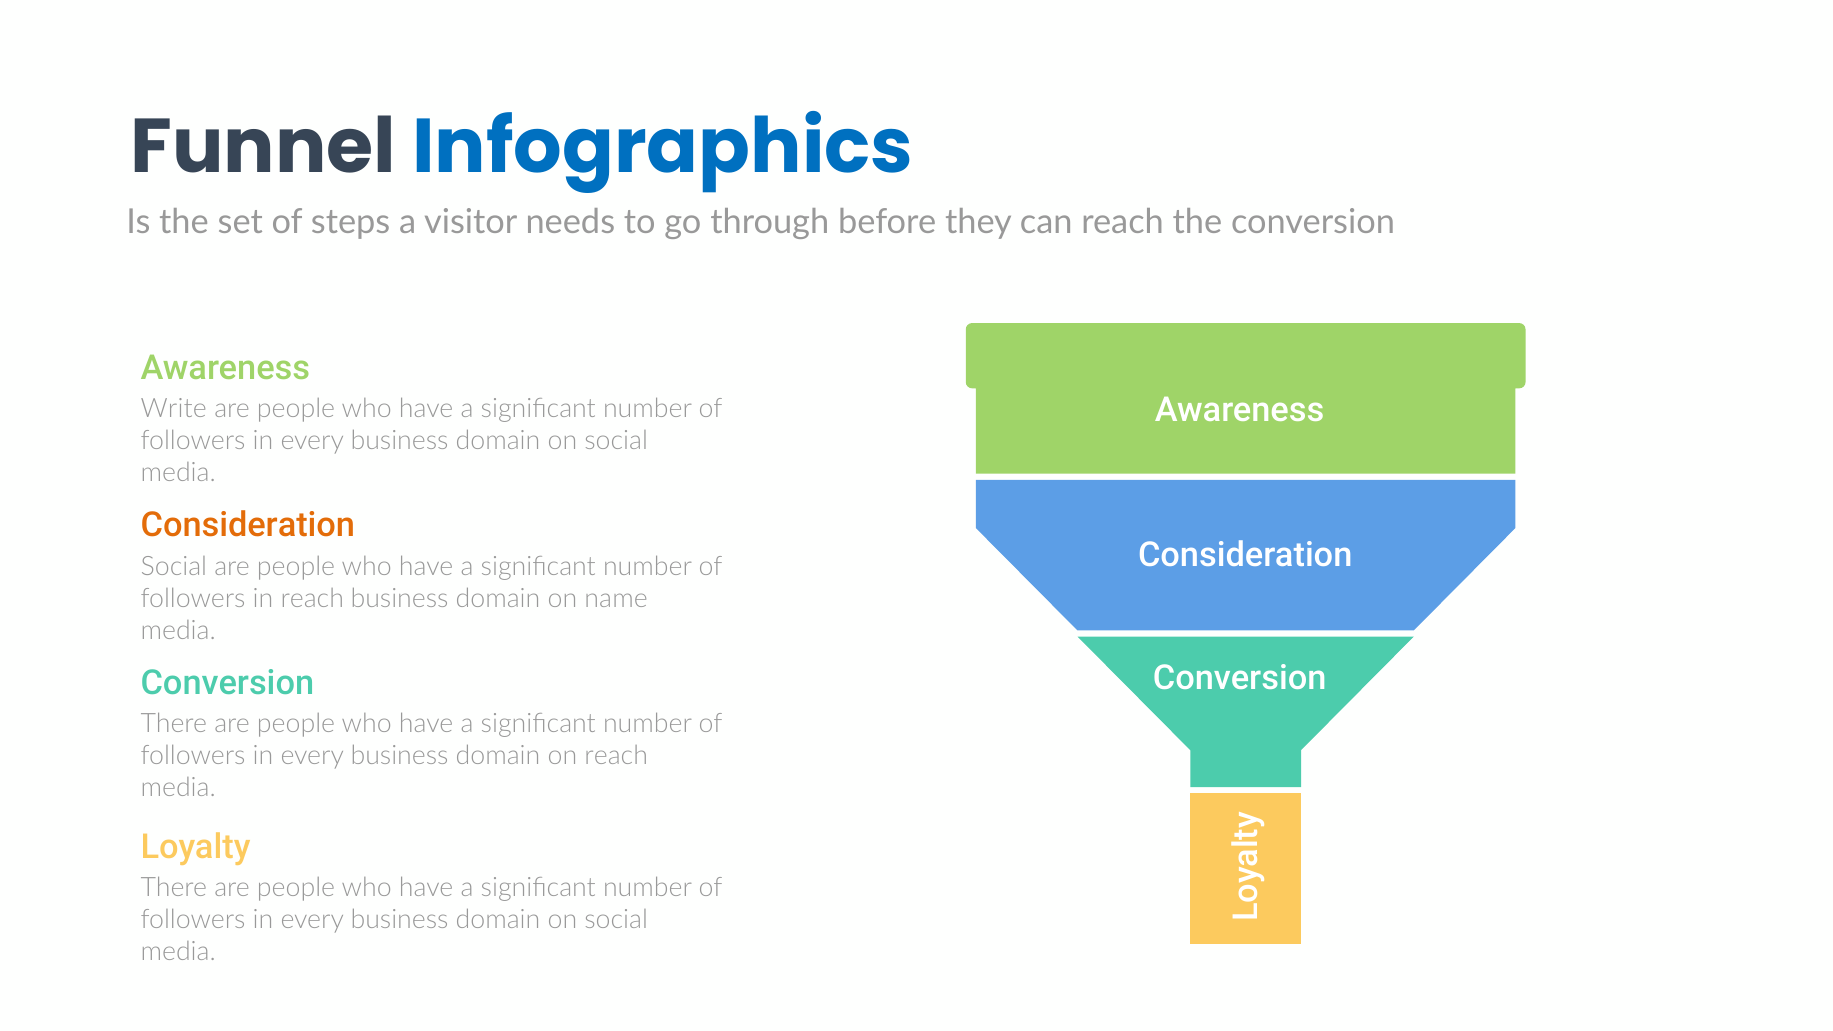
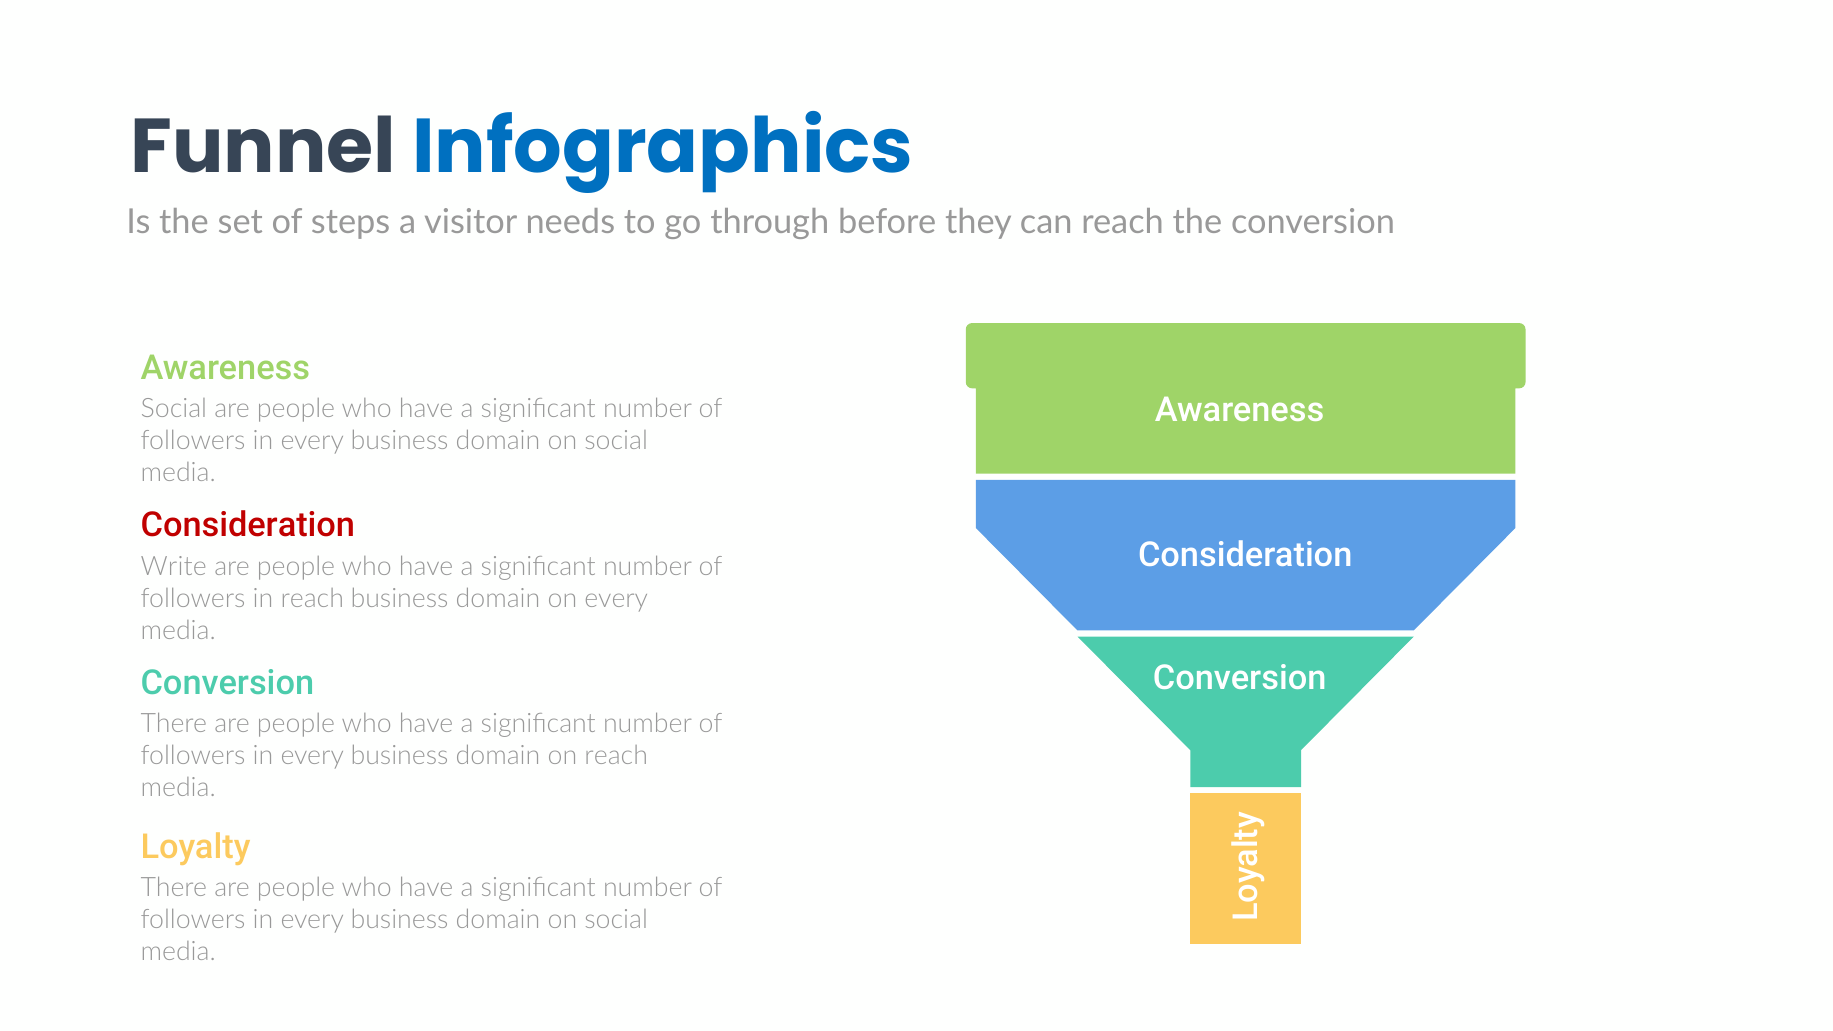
Write: Write -> Social (174, 409)
Consideration colour: orange -> red (248, 526)
Social: Social -> Write (174, 566)
on name: name -> every (616, 599)
